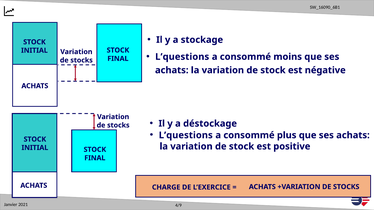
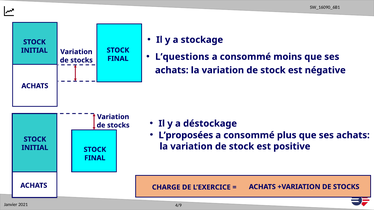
L’questions: L’questions -> L’proposées (186, 135)
